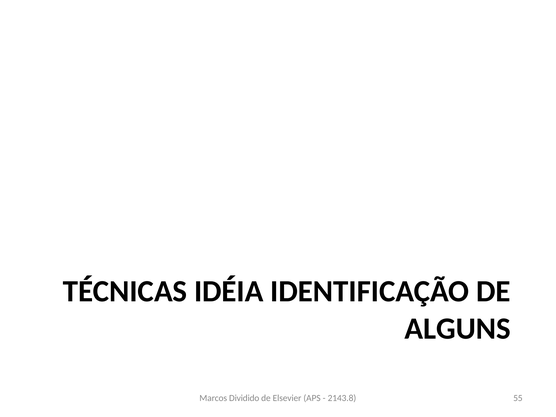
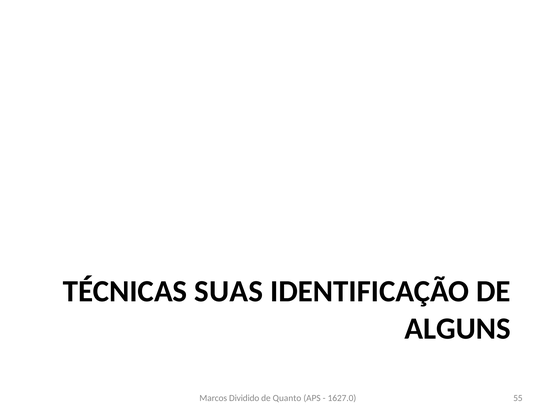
IDÉIA: IDÉIA -> SUAS (229, 291)
Elsevier: Elsevier -> Quanto (287, 398)
2143.8: 2143.8 -> 1627.0 (342, 398)
